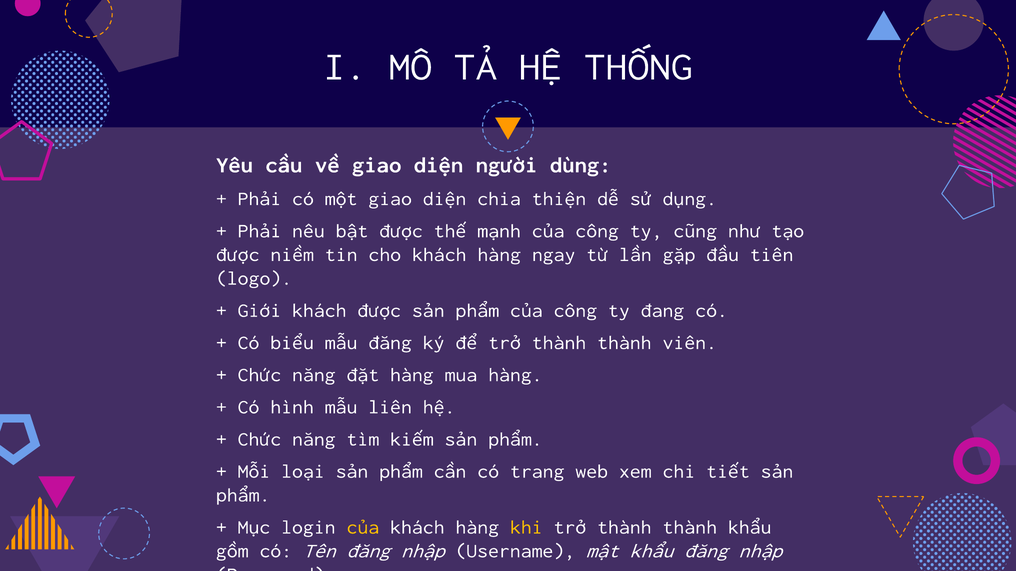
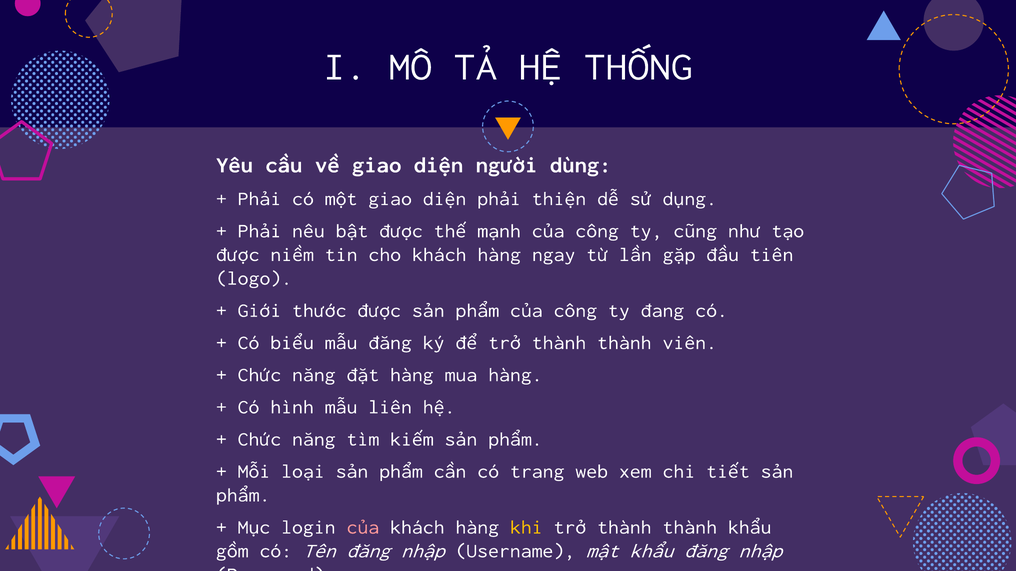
diện chia: chia -> phải (499, 199)
Giới khách: khách -> thước (319, 311)
của colour: yellow -> pink (363, 528)
